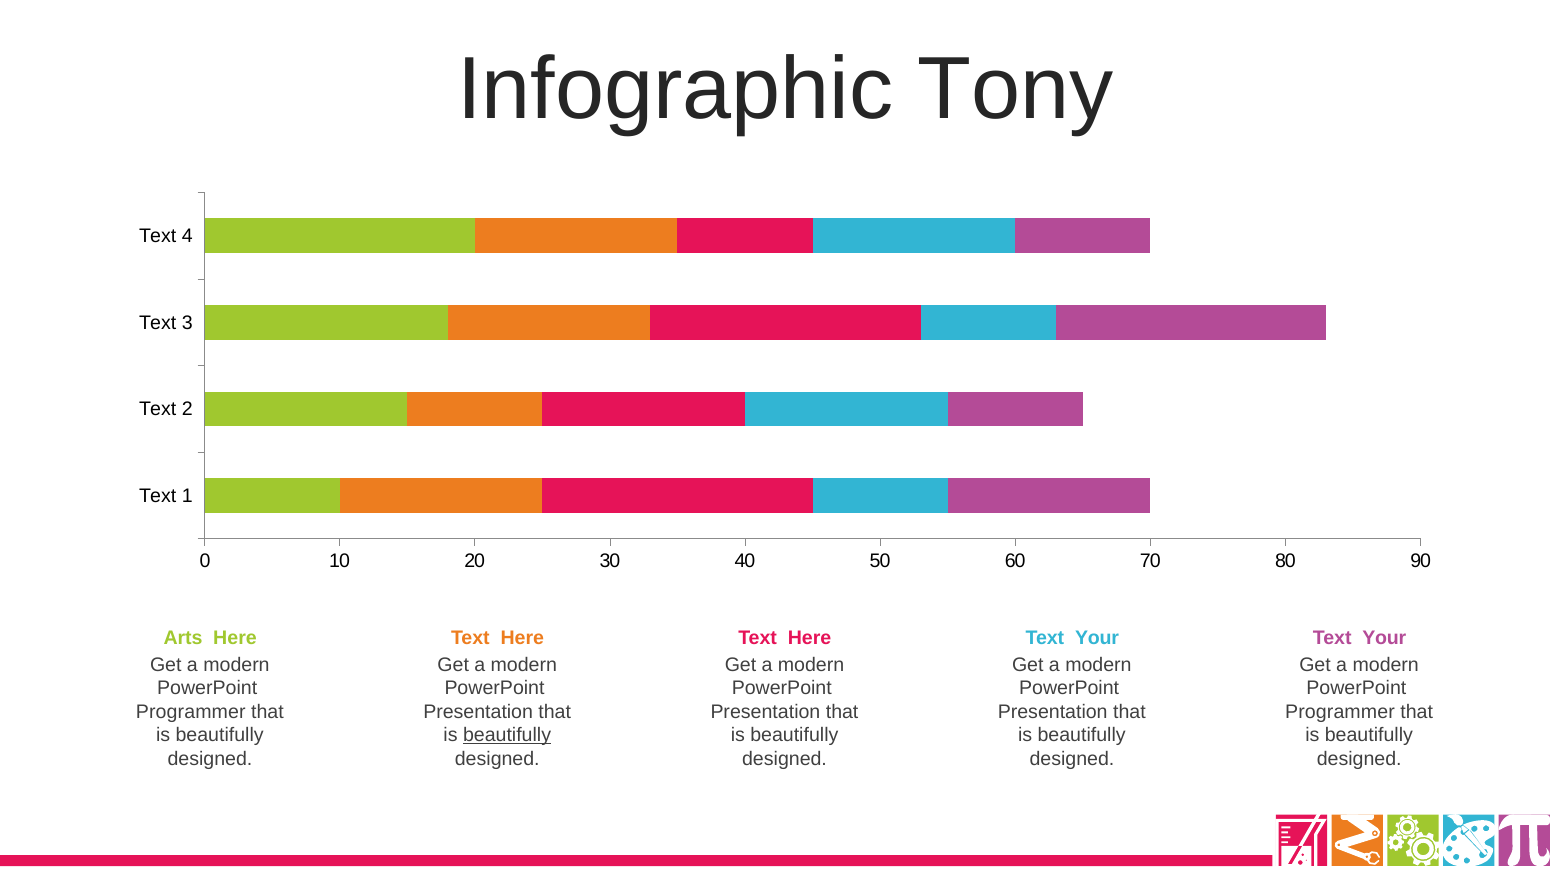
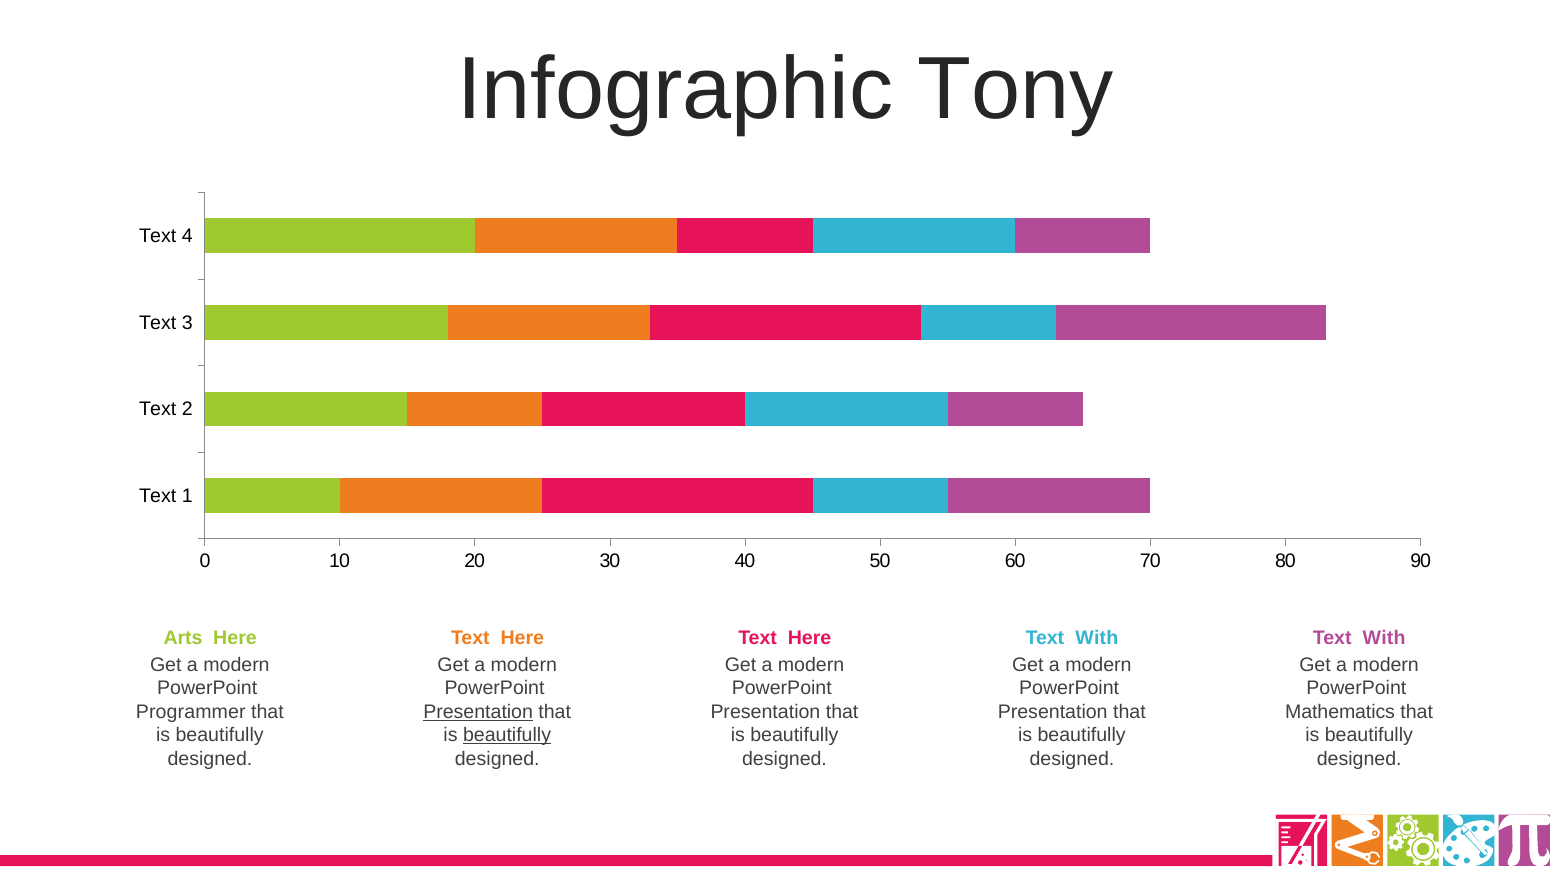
Your: Your -> With (1097, 638)
Your: Your -> With (1384, 638)
Presentation underline: none -> present (478, 712)
Programmer: Programmer -> Mathematics (1340, 712)
